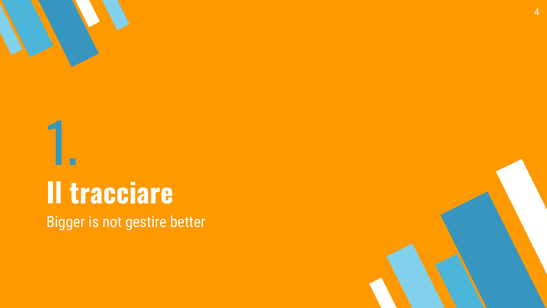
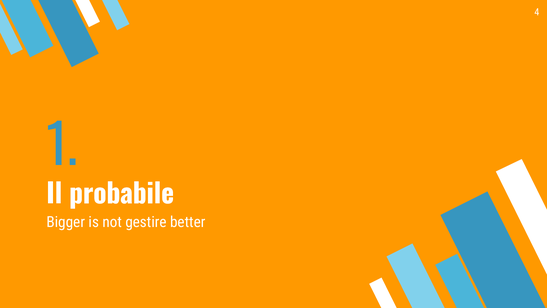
tracciare: tracciare -> probabile (122, 194)
